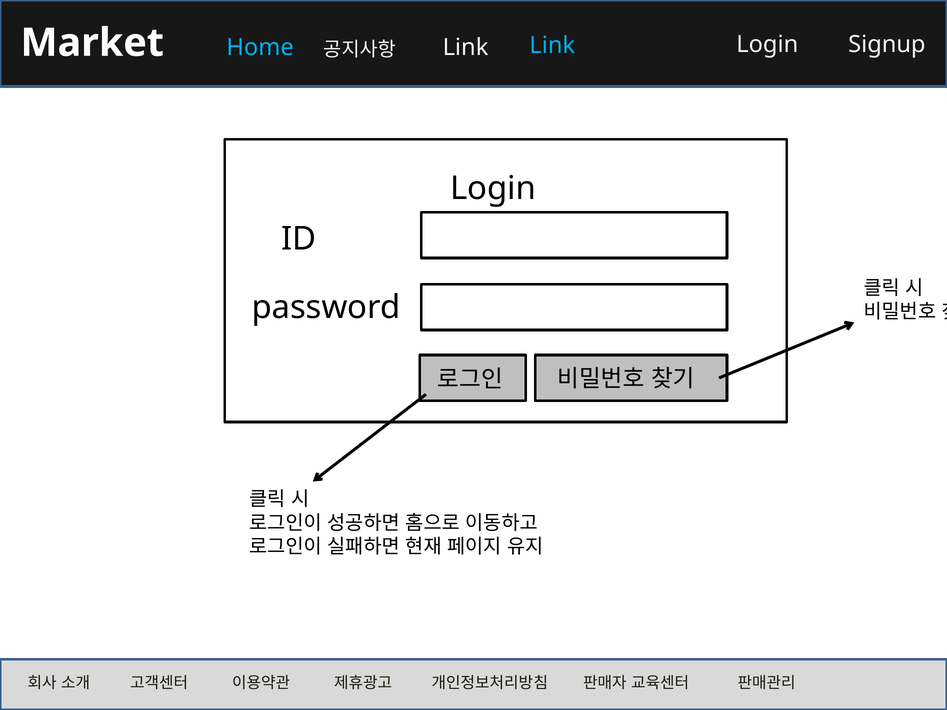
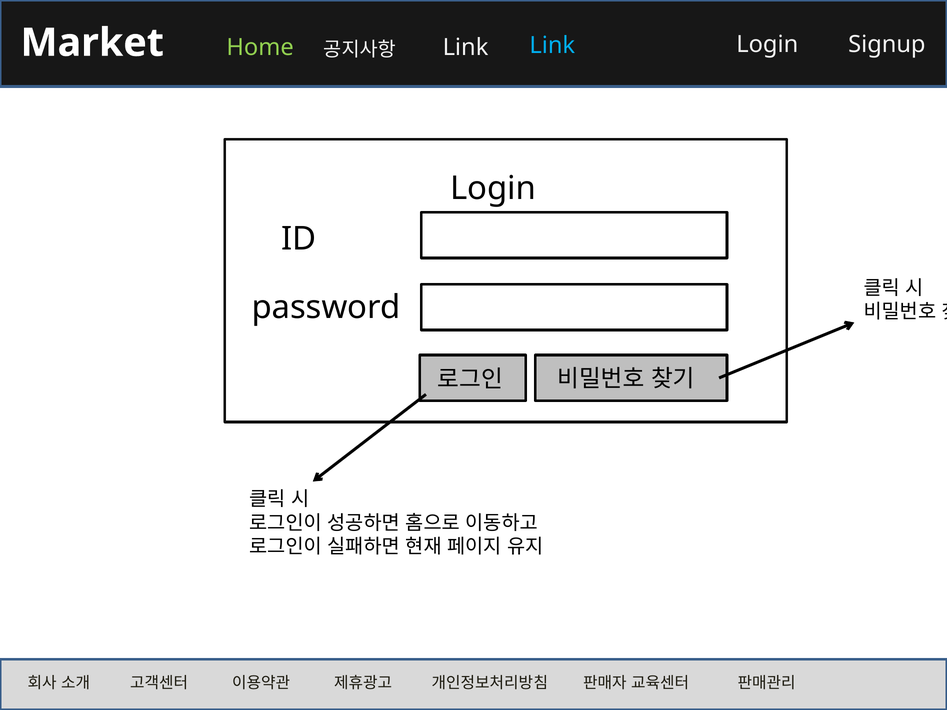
Home colour: light blue -> light green (260, 48)
